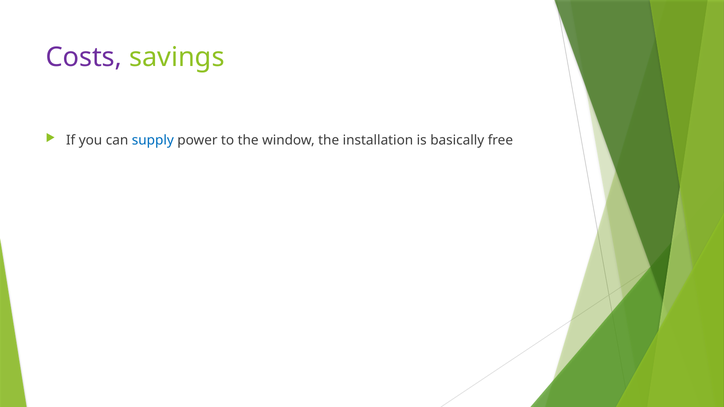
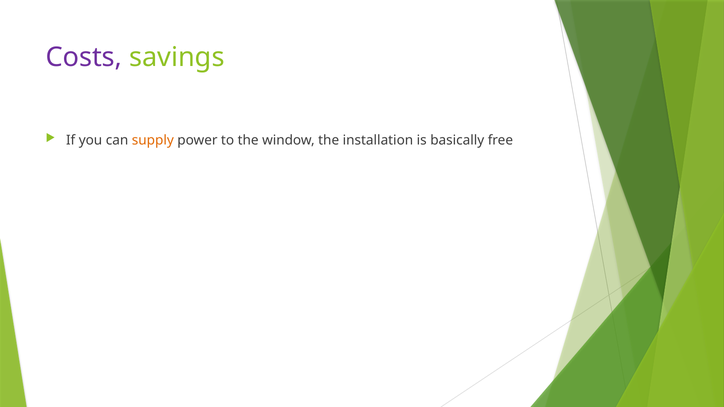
supply colour: blue -> orange (153, 140)
